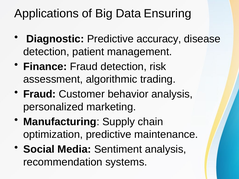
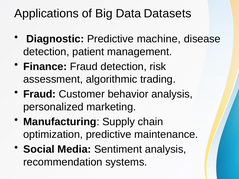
Ensuring: Ensuring -> Datasets (168, 13)
accuracy: accuracy -> machine (159, 39)
